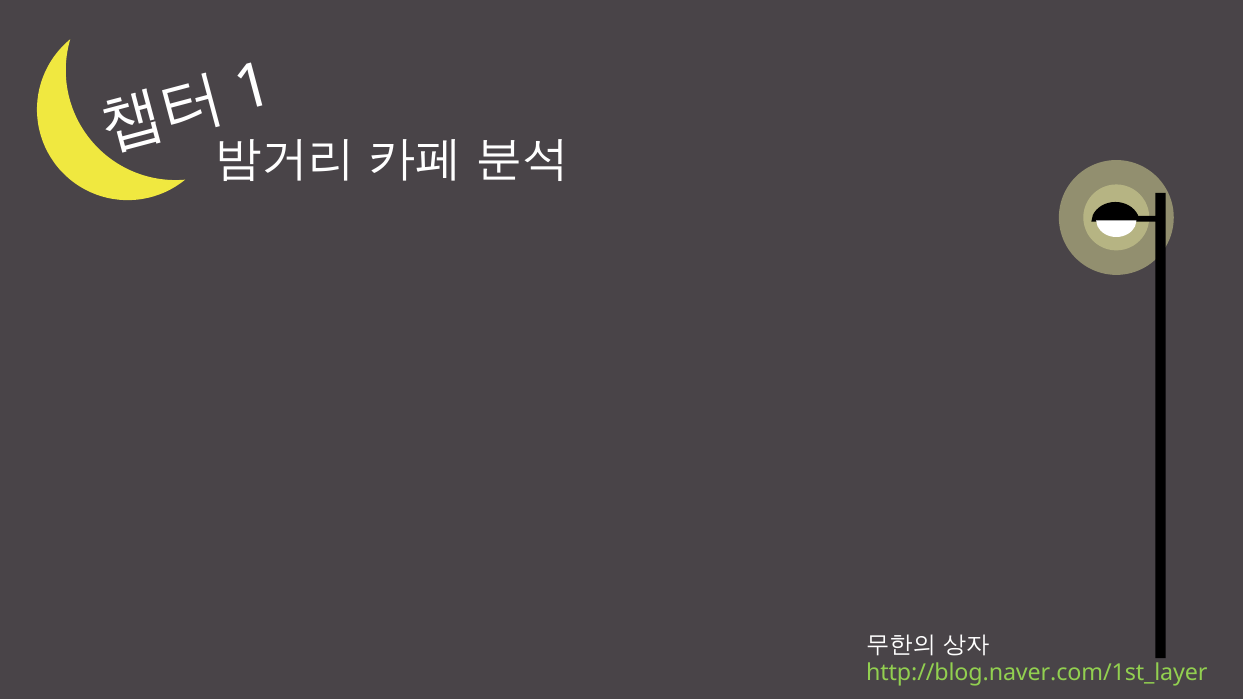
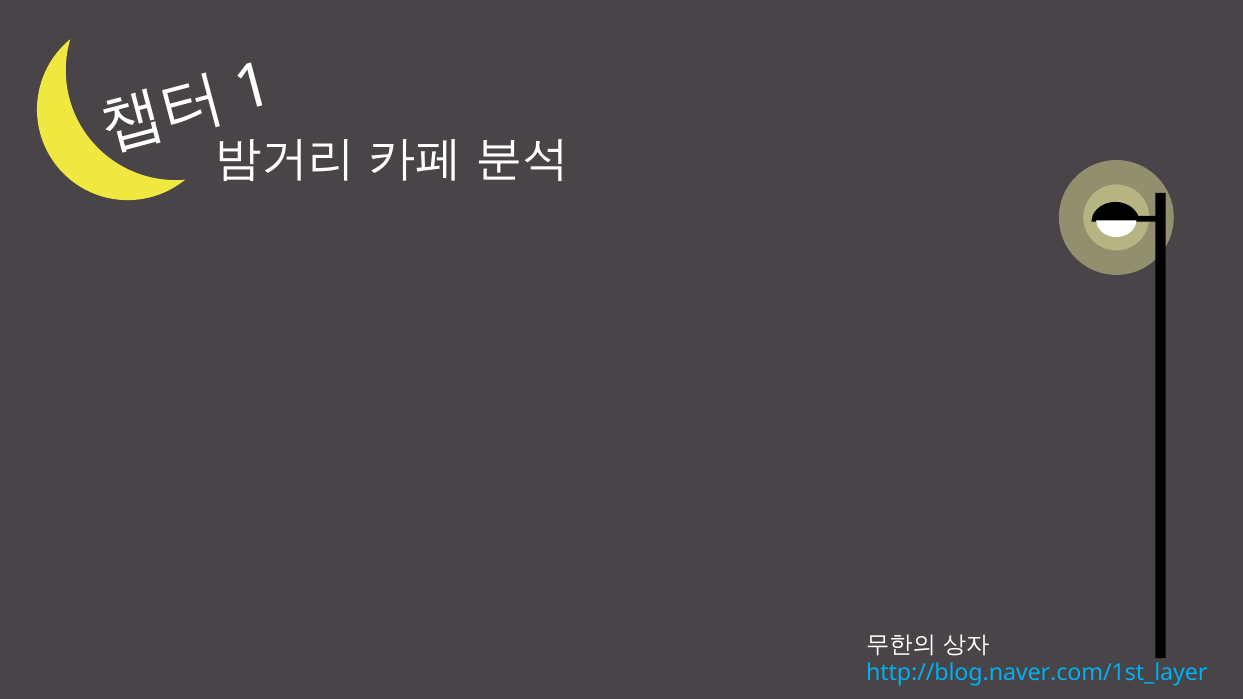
http://blog.naver.com/1st_layer colour: light green -> light blue (1037, 673)
